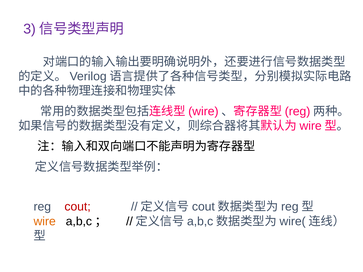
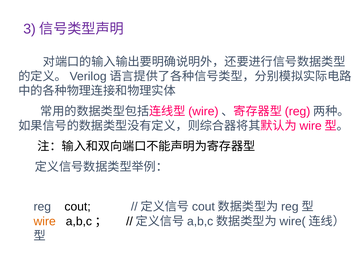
cout colour: red -> black (78, 207)
